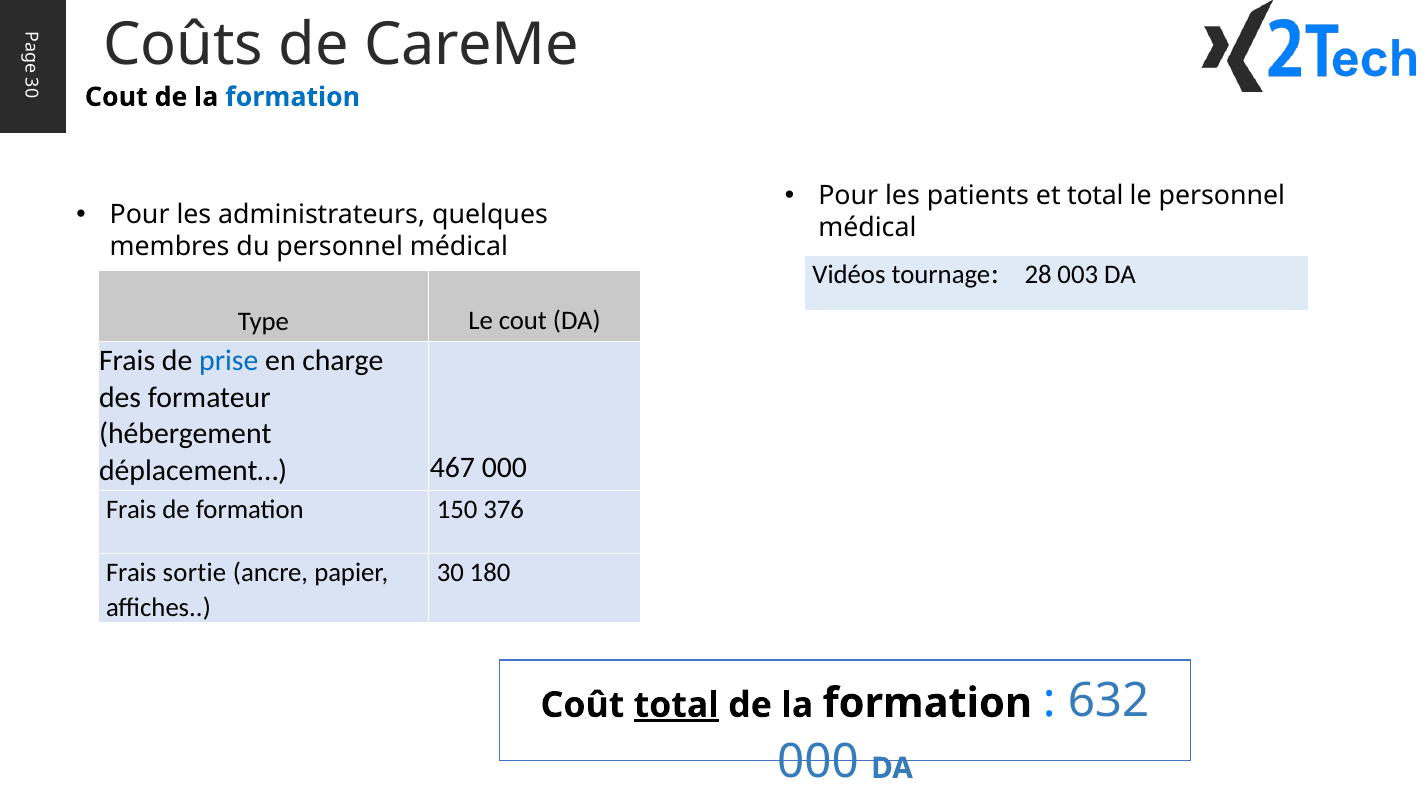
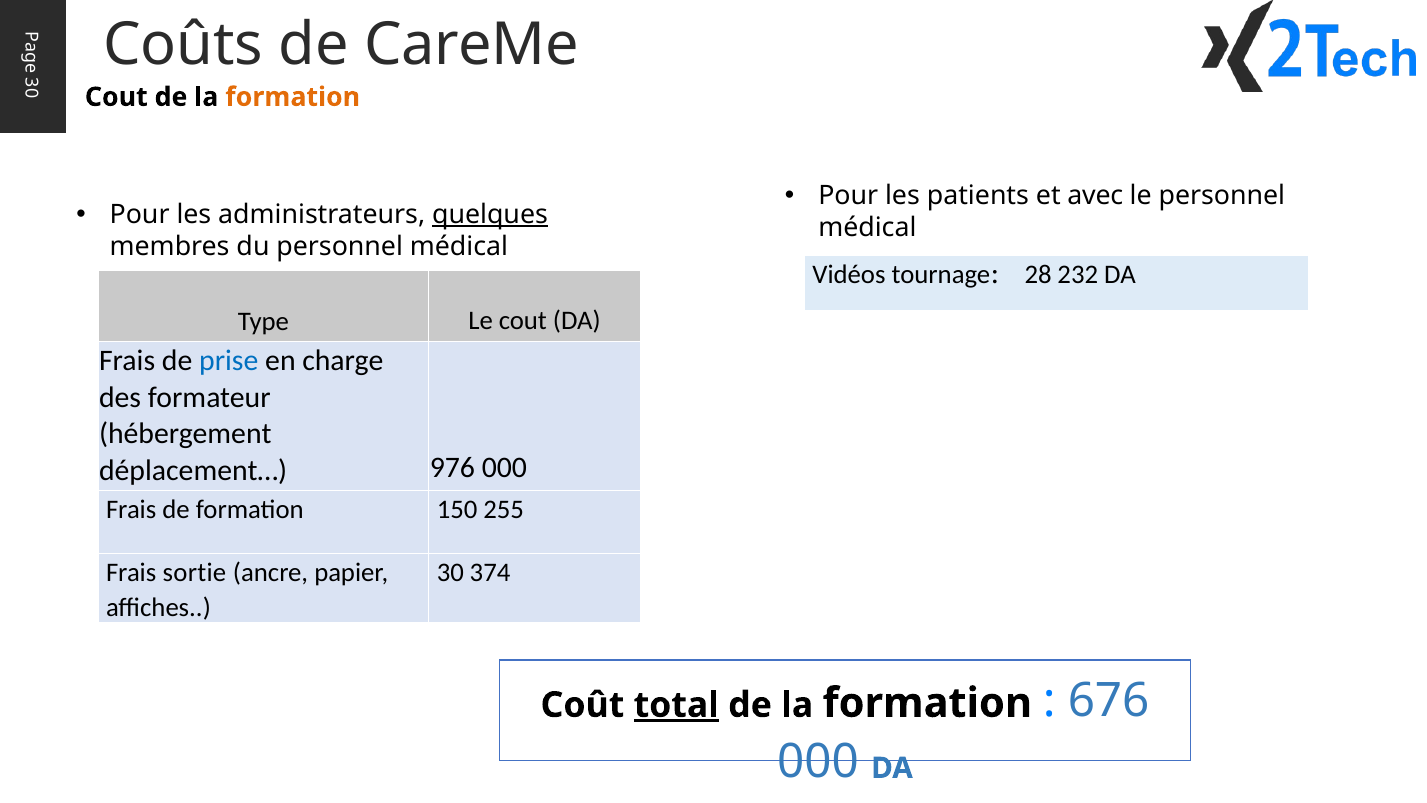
formation colour: blue -> orange (293, 97)
et total: total -> avec (1095, 196)
quelques underline: none -> present (490, 215)
003: 003 -> 232 (1078, 275)
467: 467 -> 976 (452, 467)
376: 376 -> 255 (504, 510)
180: 180 -> 374 (490, 572)
632: 632 -> 676 (1109, 701)
